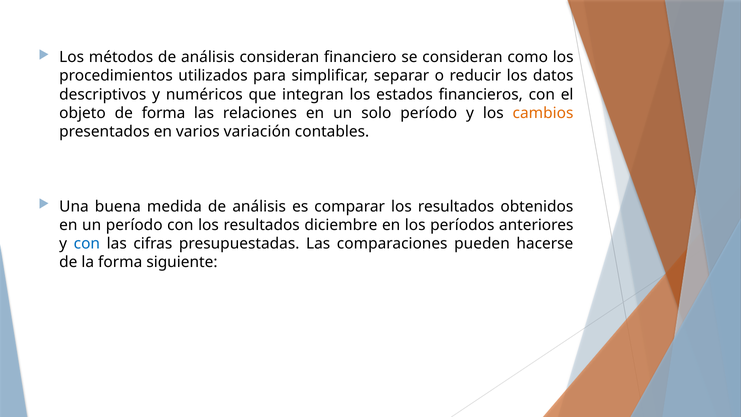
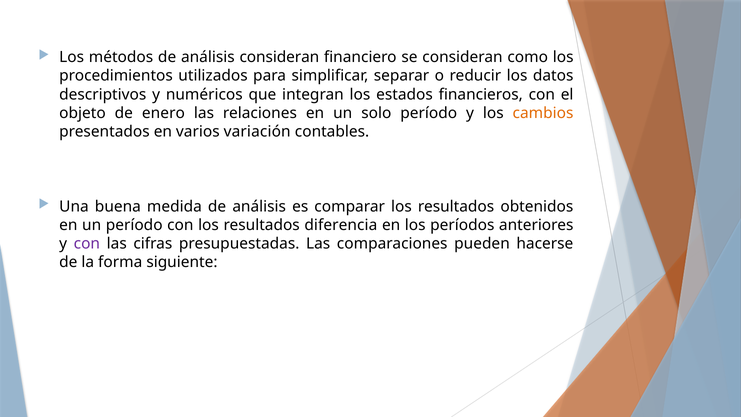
de forma: forma -> enero (163, 113)
diciembre: diciembre -> diferencia (341, 225)
con colour: blue -> purple (87, 244)
